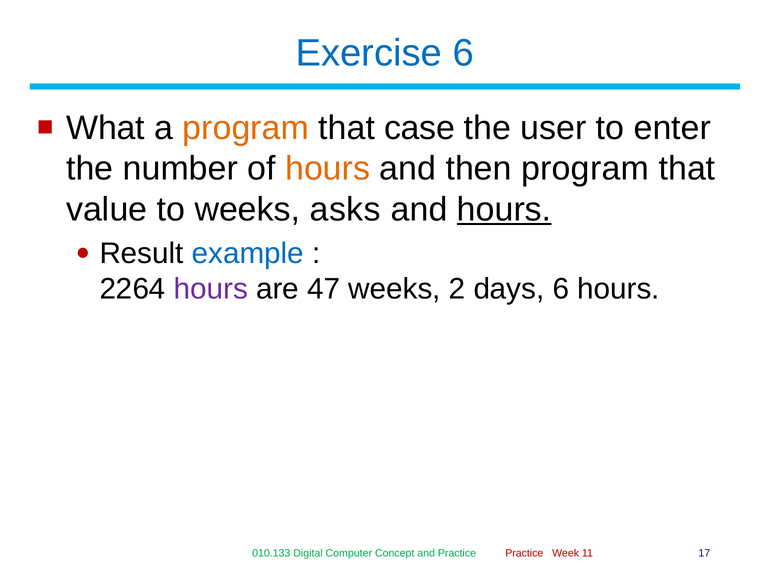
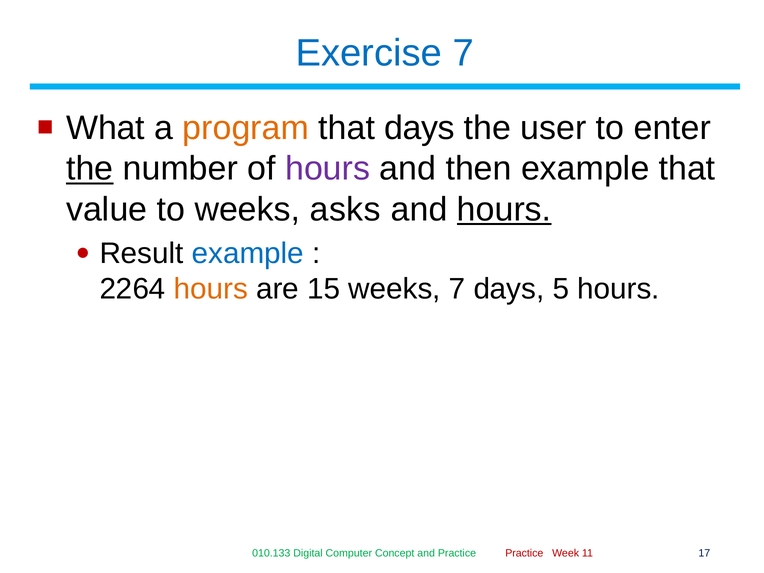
Exercise 6: 6 -> 7 (463, 53)
that case: case -> days (420, 128)
the underline: none -> present (90, 169)
hours colour: orange -> purple (328, 169)
then program: program -> example (585, 169)
hours colour: purple -> orange (211, 289)
47: 47 -> 15 (324, 289)
weeks 2: 2 -> 7 (457, 289)
days 6: 6 -> 5 (561, 289)
